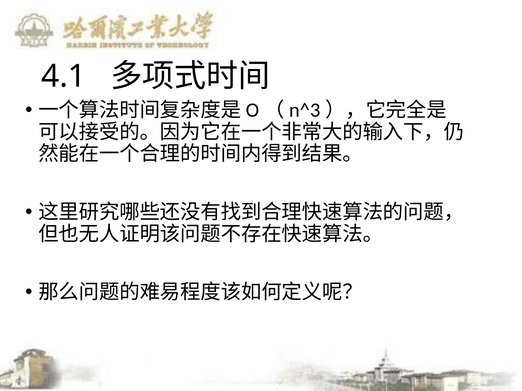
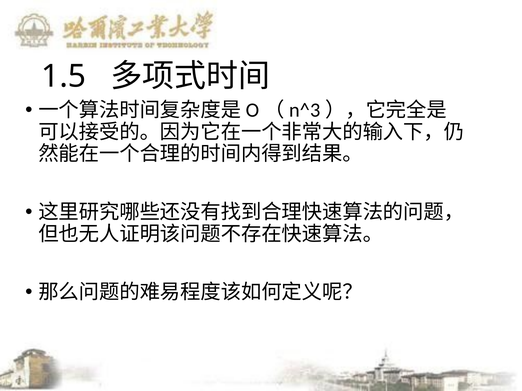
4.1: 4.1 -> 1.5 (64, 77)
